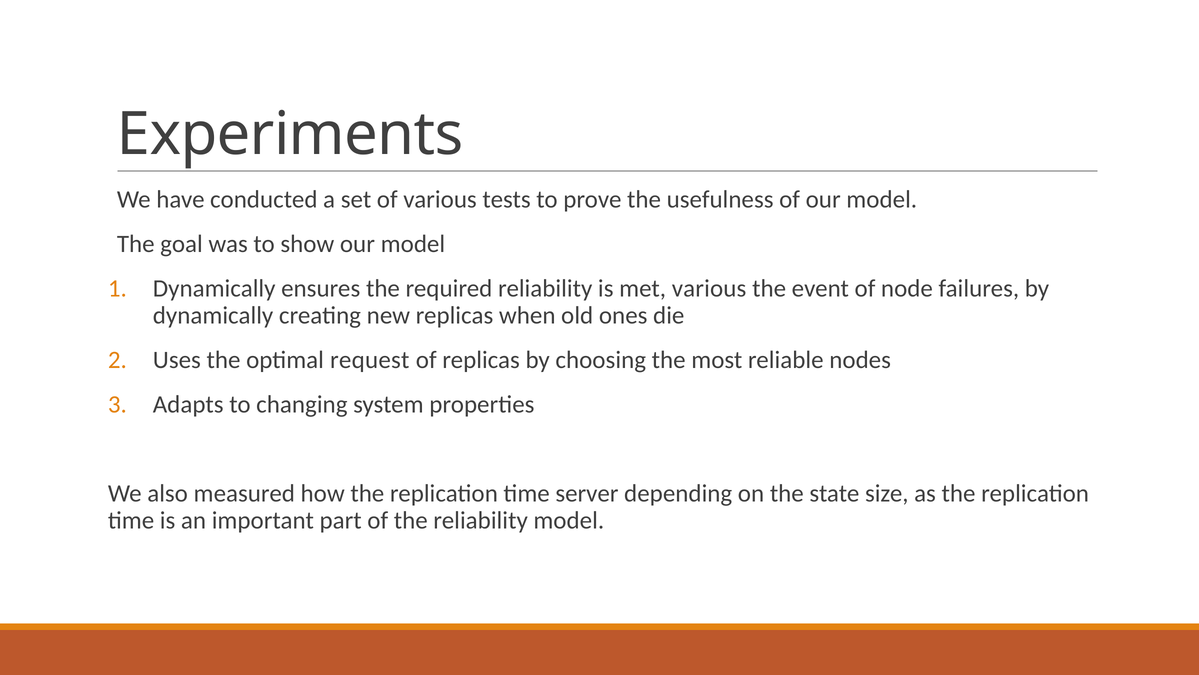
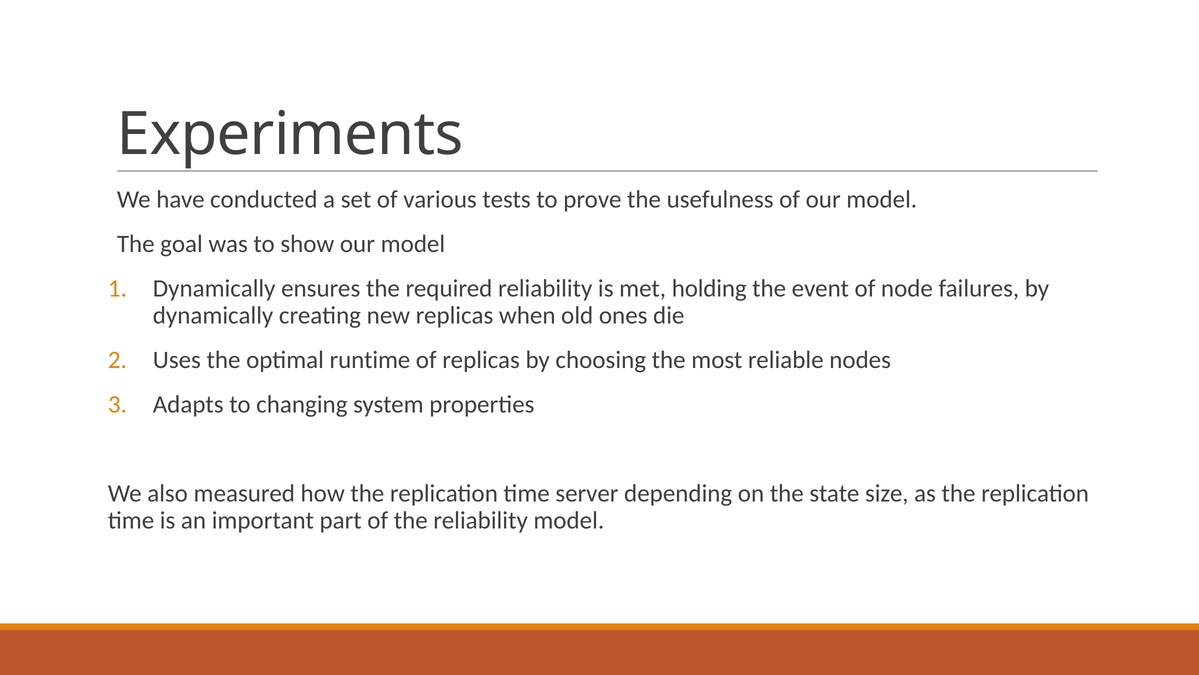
met various: various -> holding (709, 288)
request: request -> runtime (370, 360)
